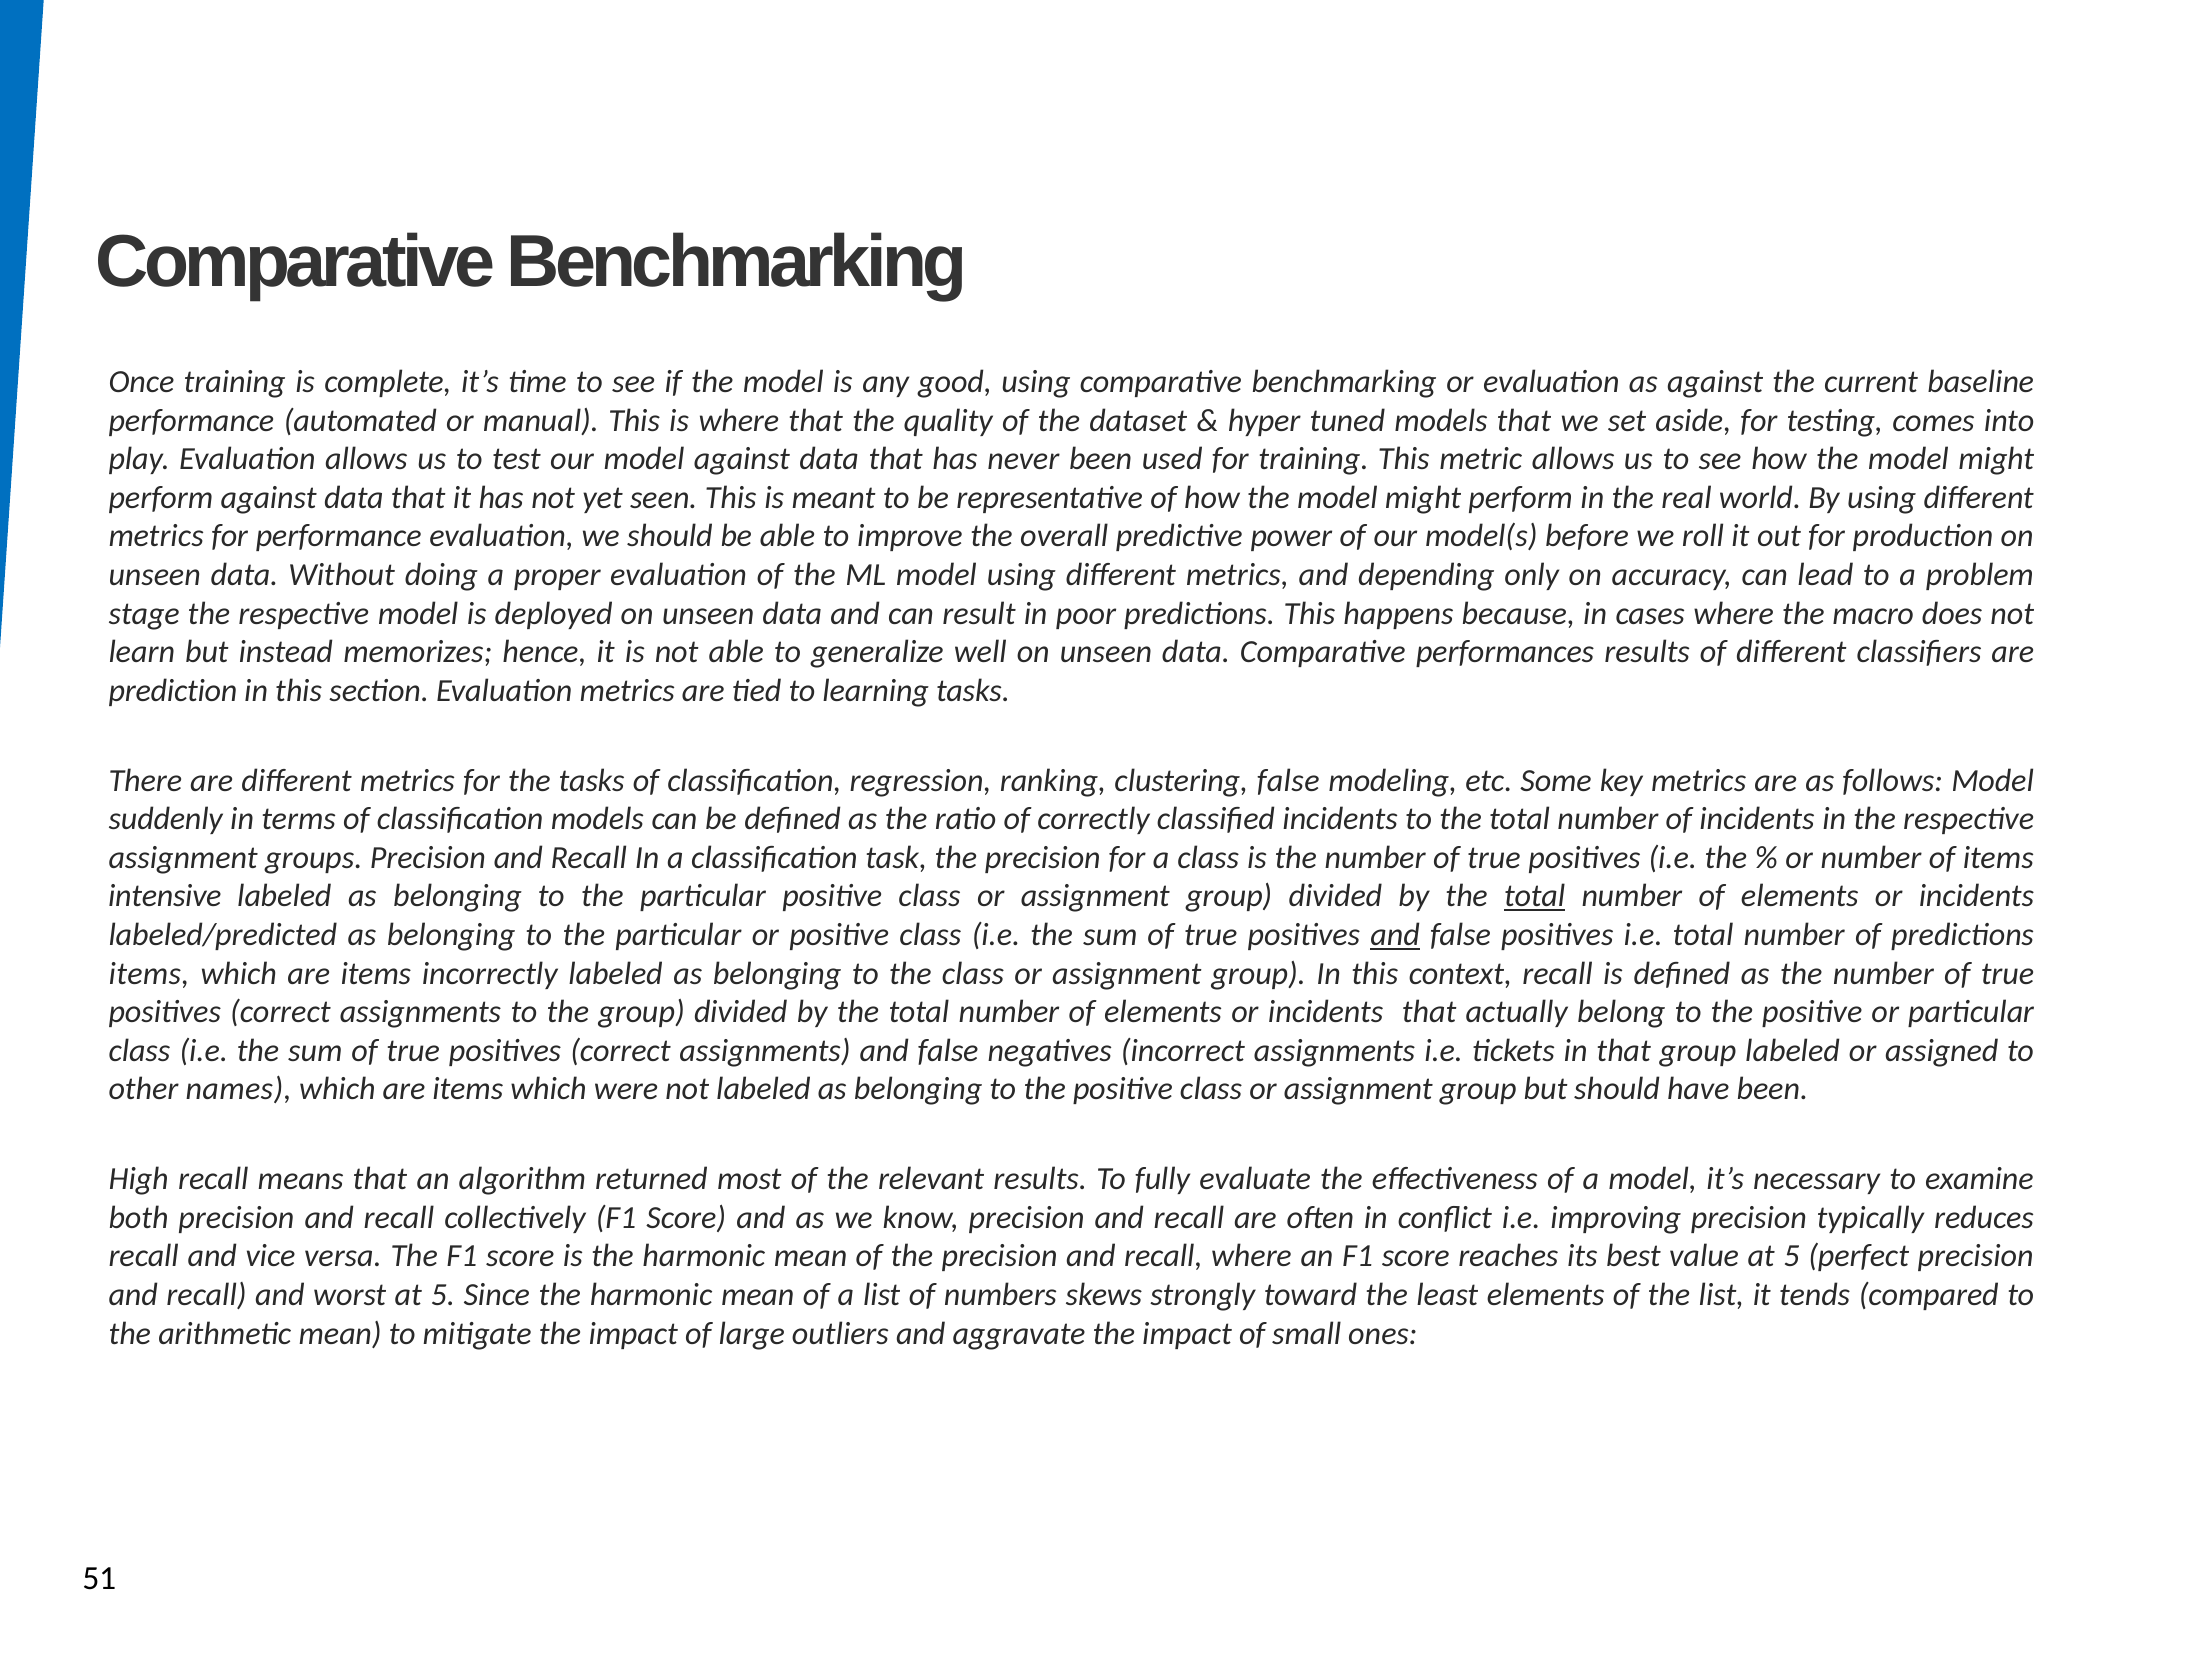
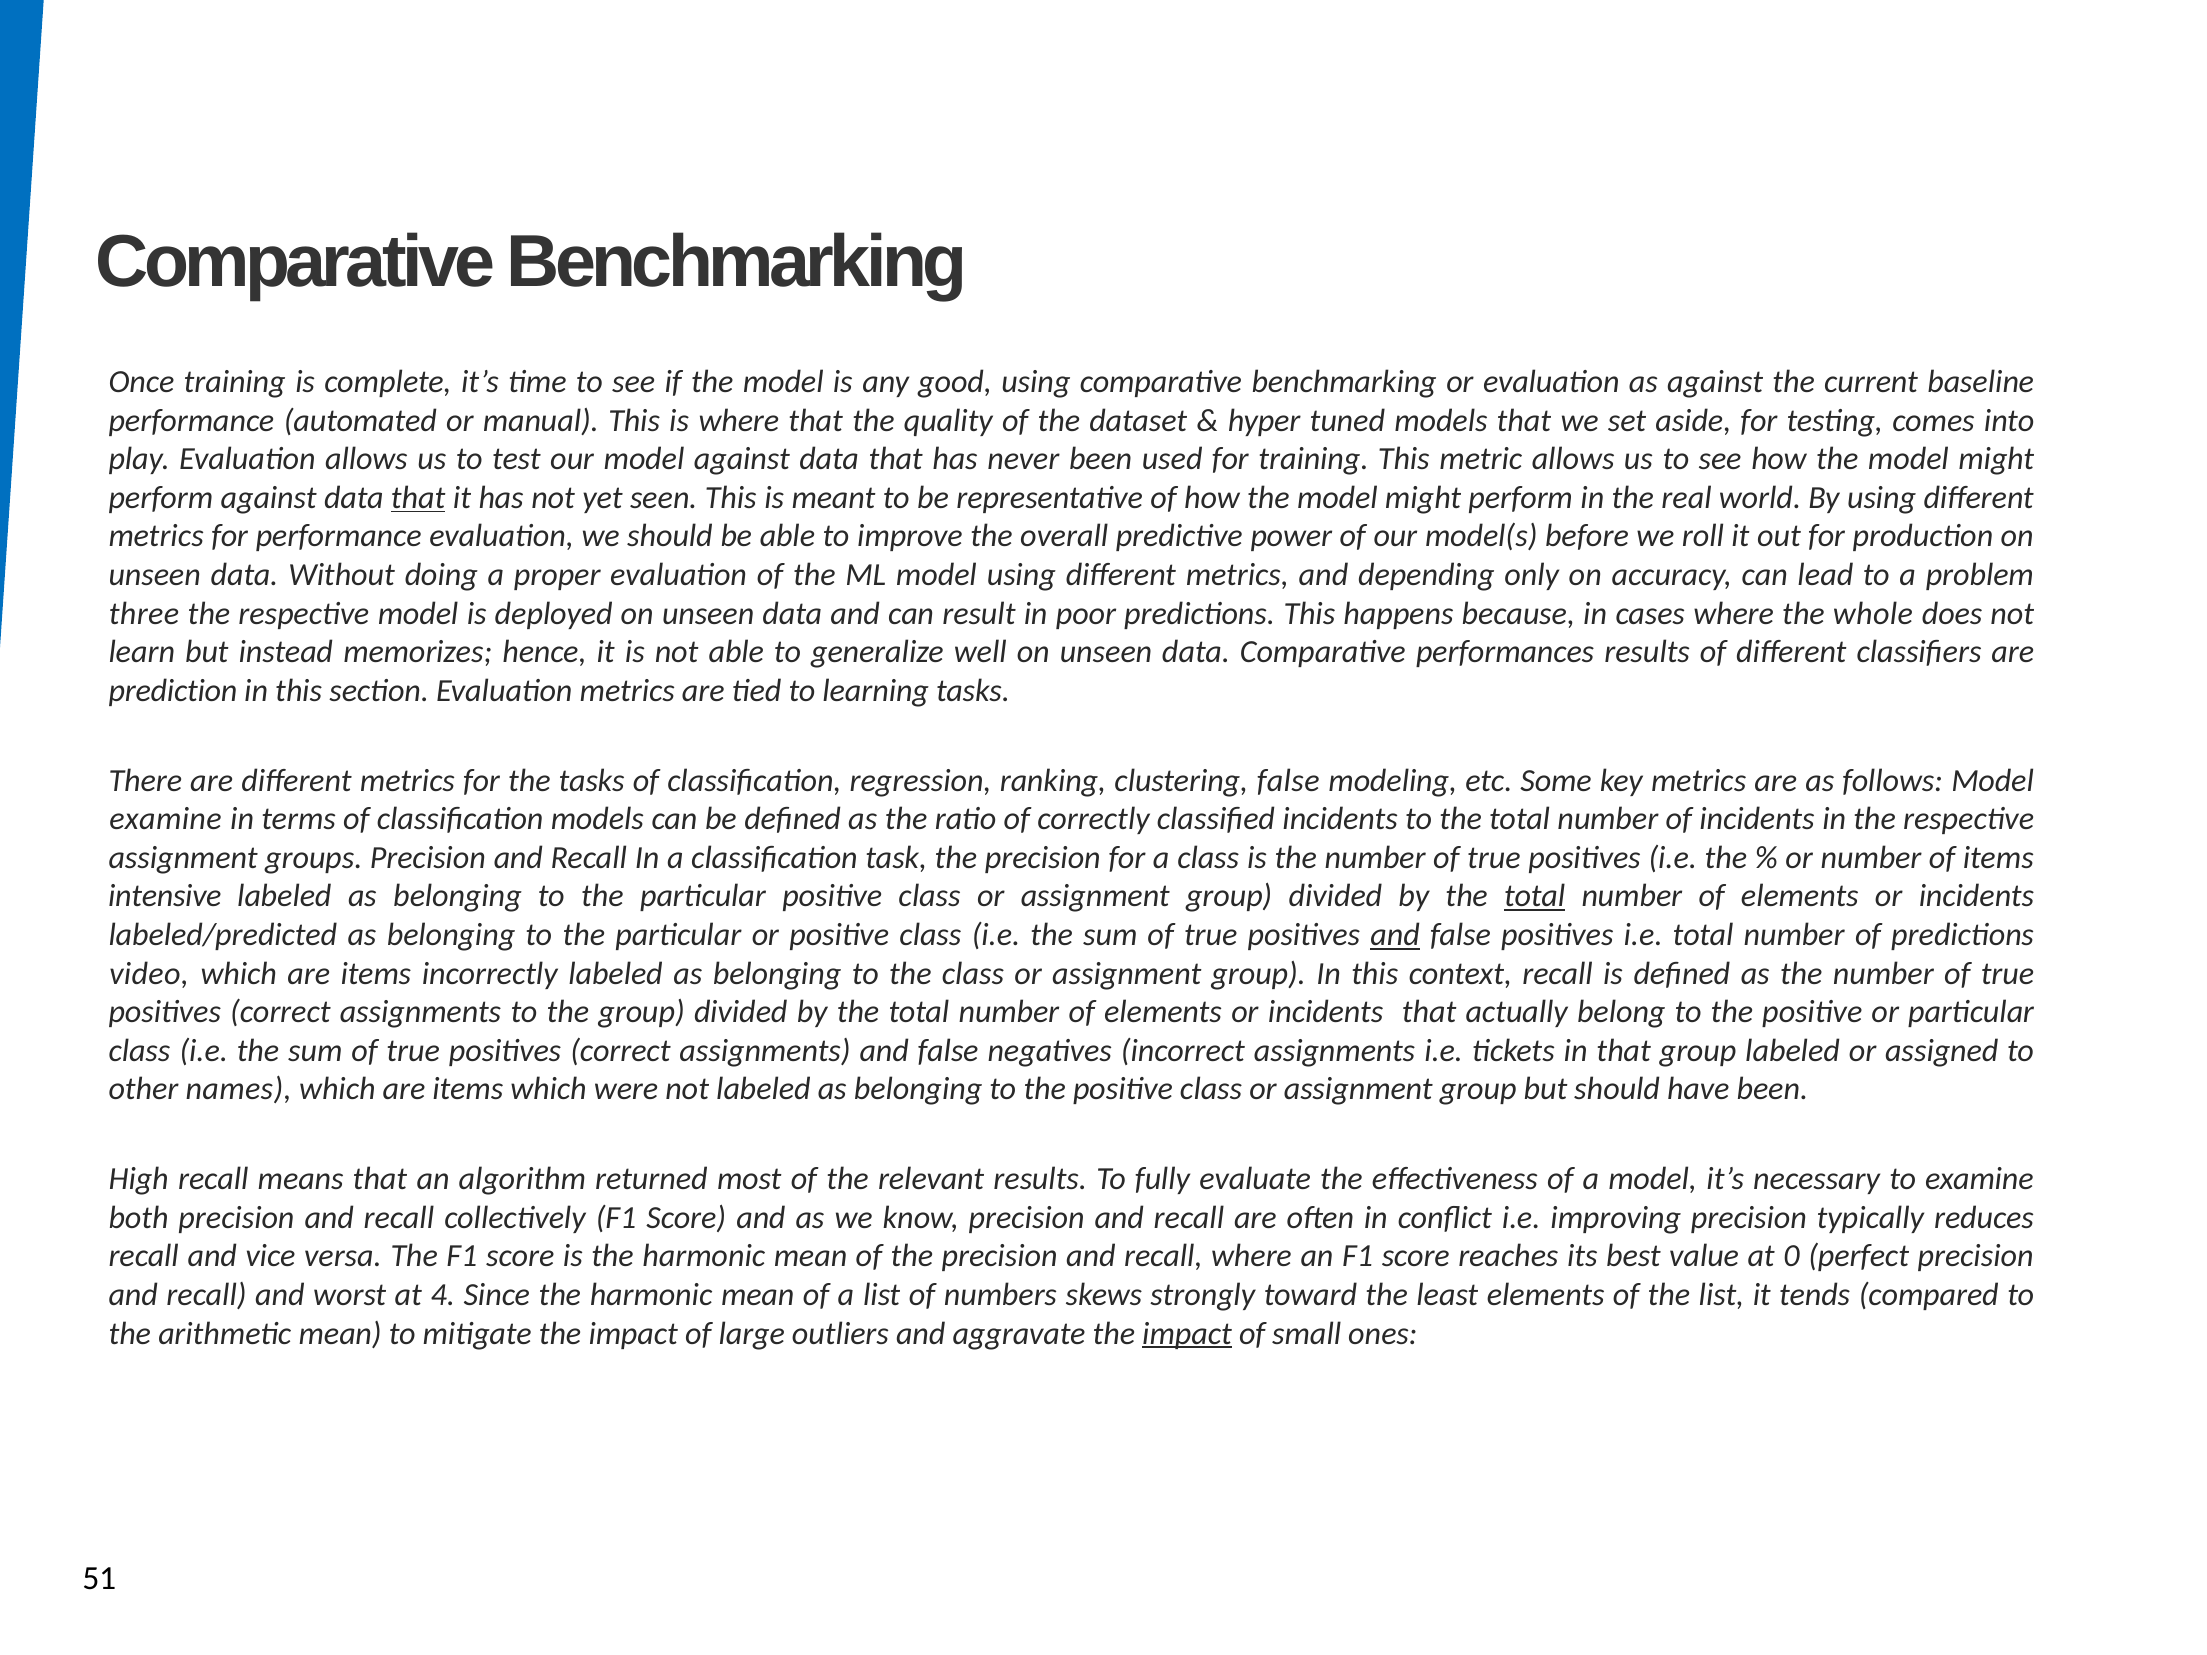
that underline: none -> present (418, 498)
stage: stage -> three (144, 614)
macro: macro -> whole (1873, 614)
suddenly: suddenly -> examine (165, 819)
items: items -> video (149, 974)
value at 5: 5 -> 0 (1791, 1257)
worst at 5: 5 -> 4 (443, 1295)
impact underline: none -> present (1187, 1334)
